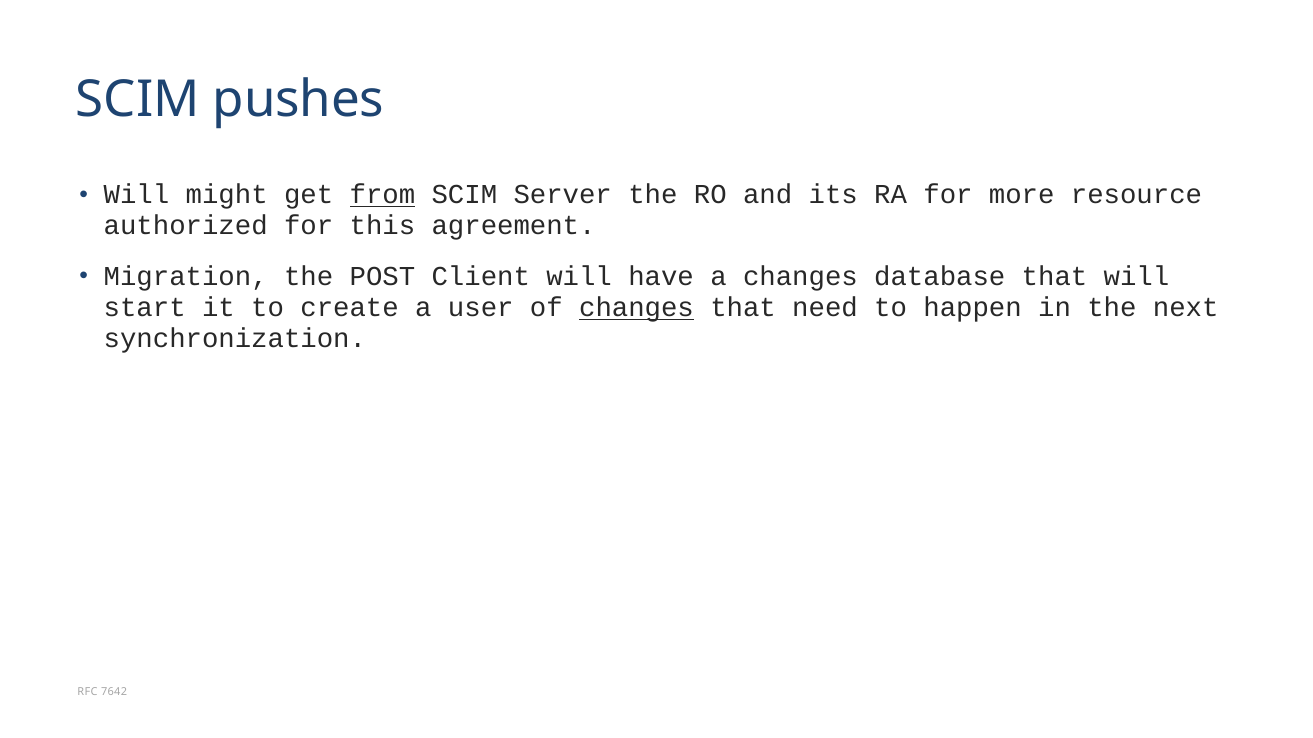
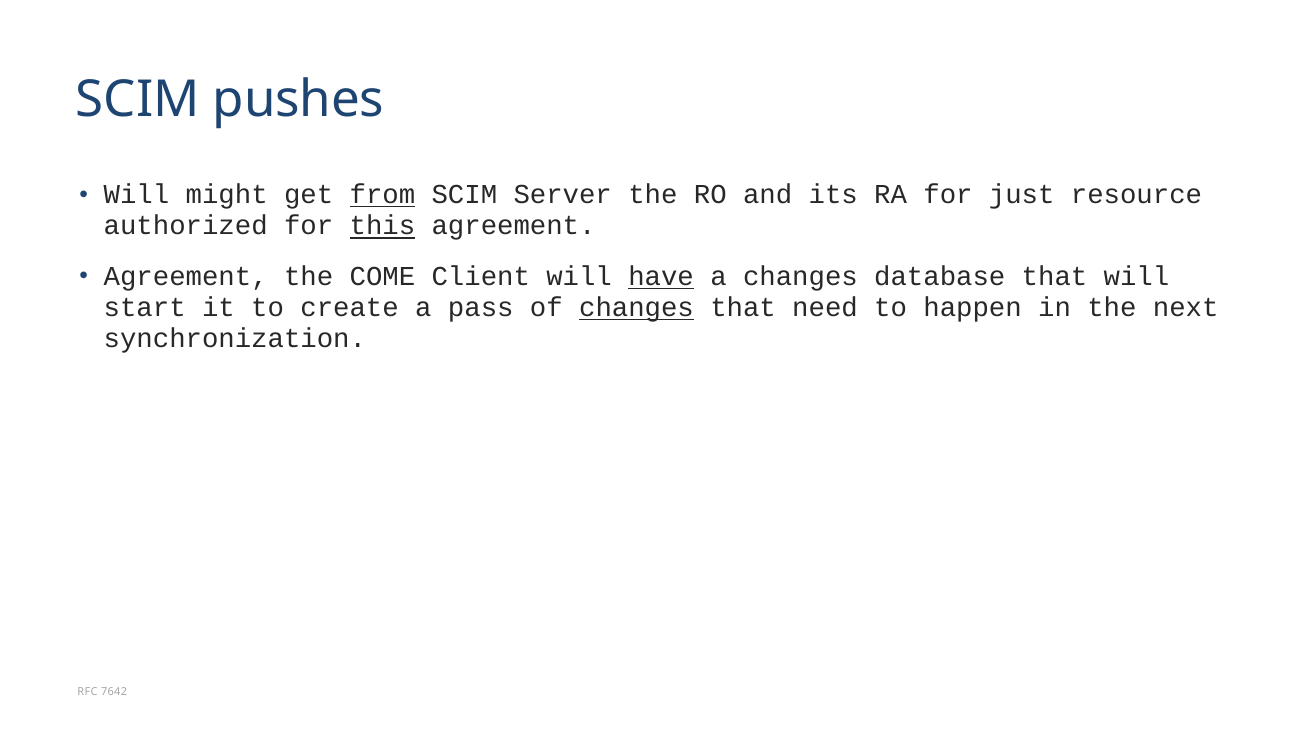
more: more -> just (1022, 195)
this underline: none -> present (382, 226)
Migration: Migration -> Agreement (186, 277)
POST: POST -> COME (382, 277)
have underline: none -> present (661, 277)
user: user -> pass (481, 308)
